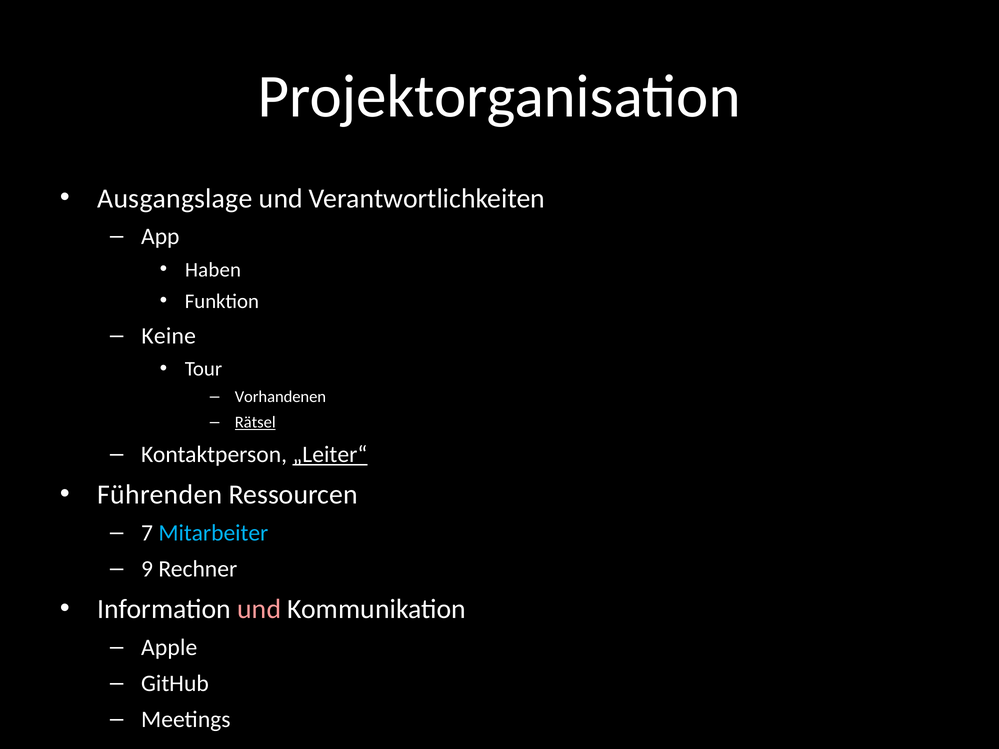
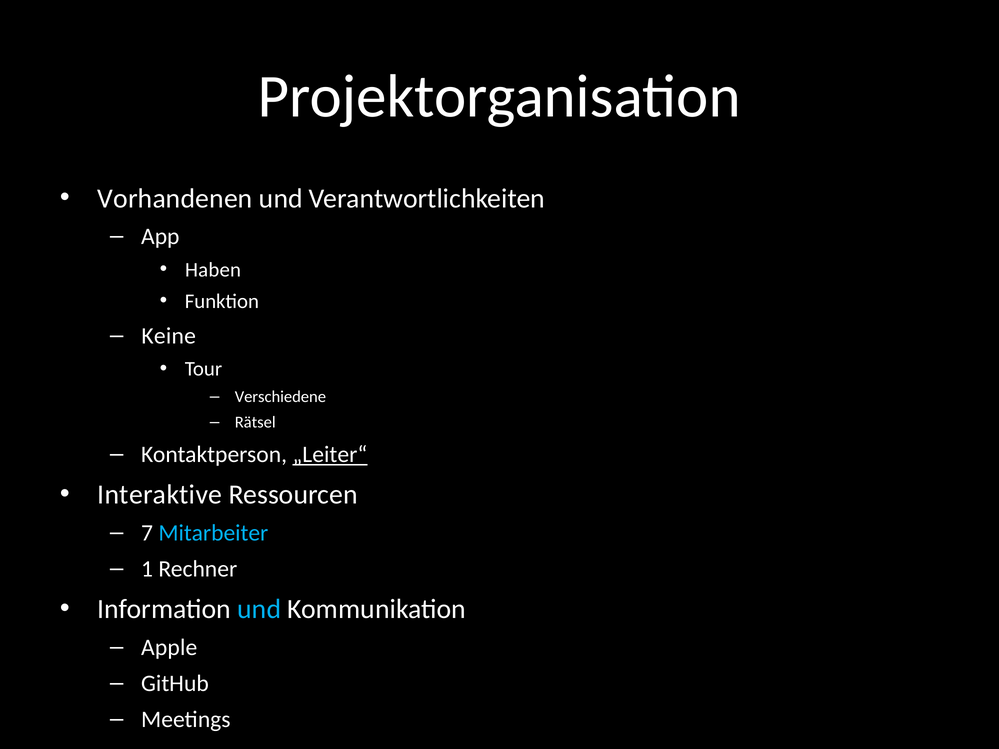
Ausgangslage: Ausgangslage -> Vorhandenen (175, 198)
Vorhandenen: Vorhandenen -> Verschiedene (280, 397)
Rätsel underline: present -> none (255, 422)
Führenden: Führenden -> Interaktive (160, 495)
9: 9 -> 1 (147, 569)
und colour: pink -> light blue (259, 609)
